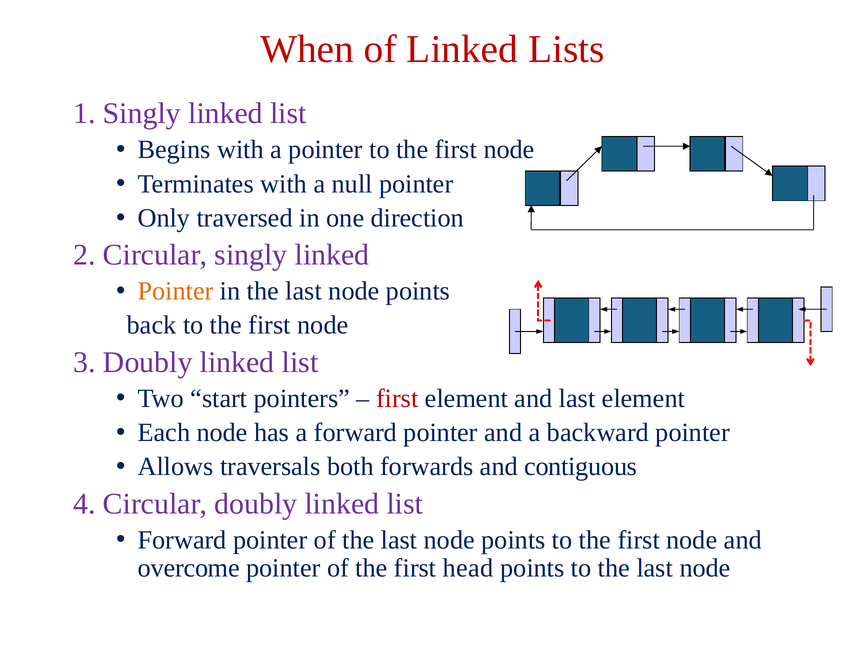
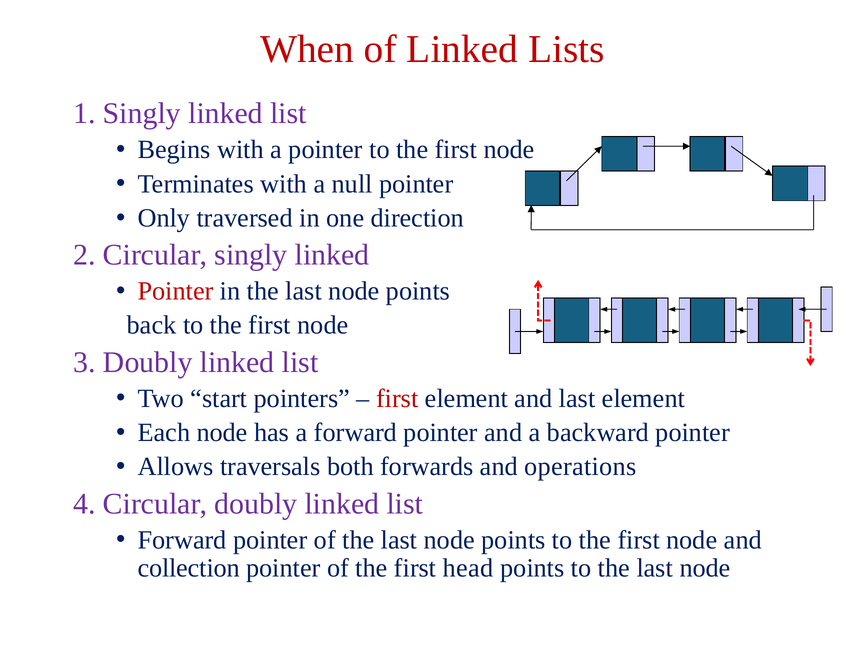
Pointer colour: orange -> red (176, 291)
contiguous: contiguous -> operations (580, 467)
overcome: overcome -> collection (189, 568)
